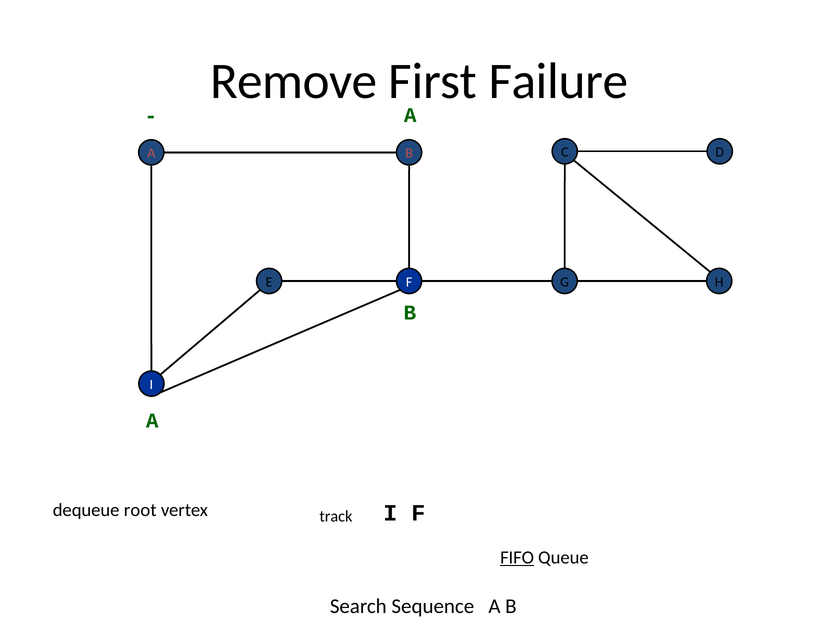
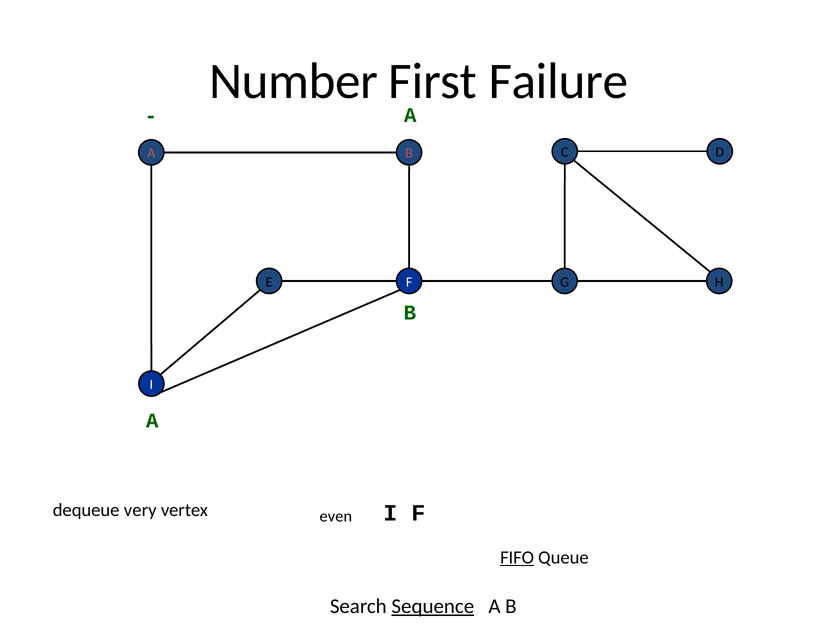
Remove: Remove -> Number (294, 81)
root: root -> very (140, 510)
track: track -> even (336, 516)
Sequence underline: none -> present (433, 605)
